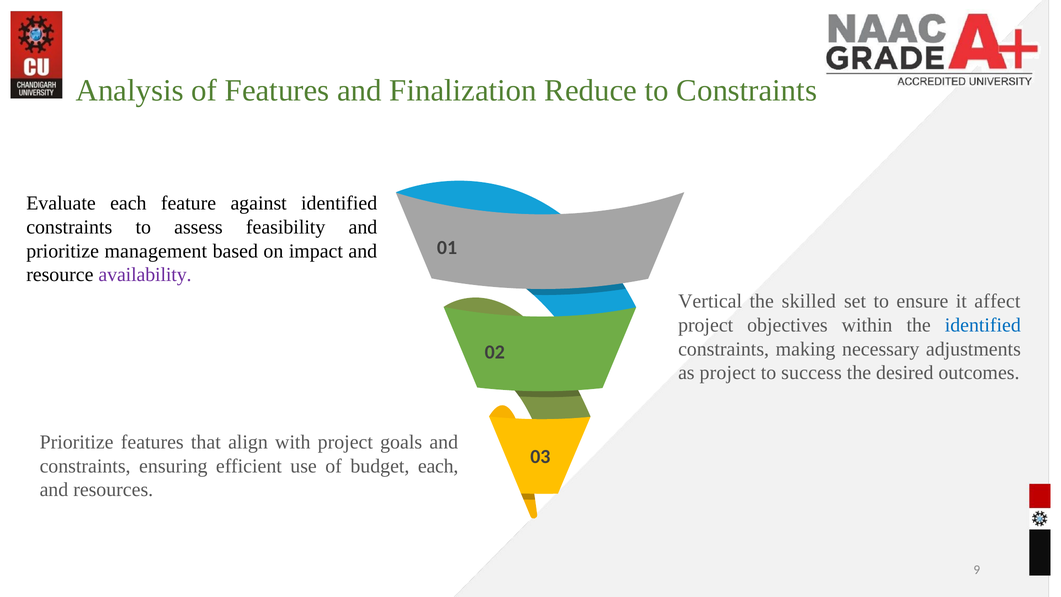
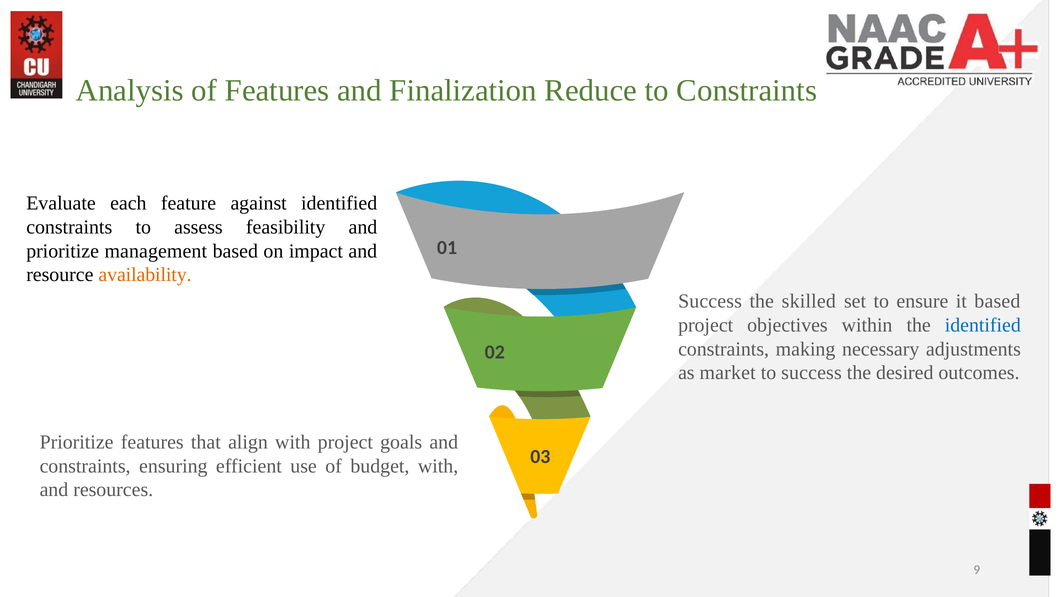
availability colour: purple -> orange (145, 275)
Vertical: Vertical -> Success (710, 301)
it affect: affect -> based (997, 301)
as project: project -> market (728, 373)
budget each: each -> with (438, 466)
